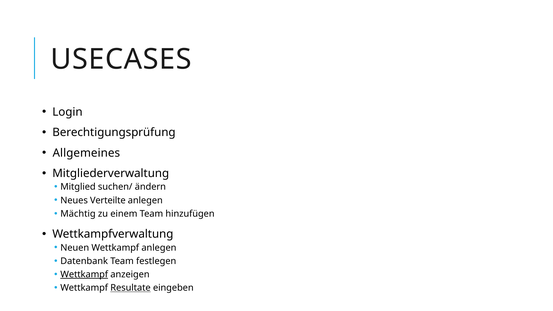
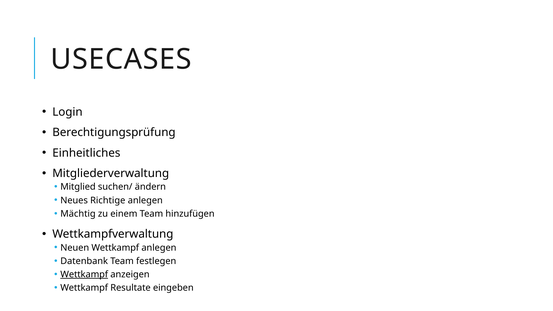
Allgemeines: Allgemeines -> Einheitliches (86, 153)
Verteilte: Verteilte -> Richtige (108, 200)
Resultate underline: present -> none (131, 288)
